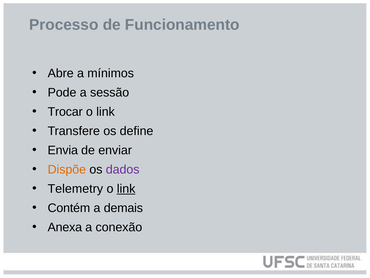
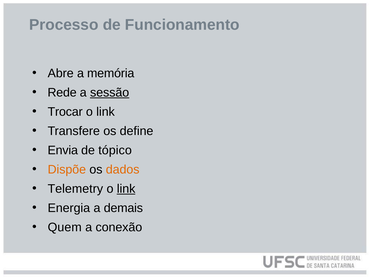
mínimos: mínimos -> memória (111, 73)
Pode: Pode -> Rede (62, 92)
sessão underline: none -> present (110, 92)
enviar: enviar -> tópico (115, 150)
dados colour: purple -> orange (123, 169)
Contém: Contém -> Energia (69, 208)
Anexa: Anexa -> Quem (65, 227)
